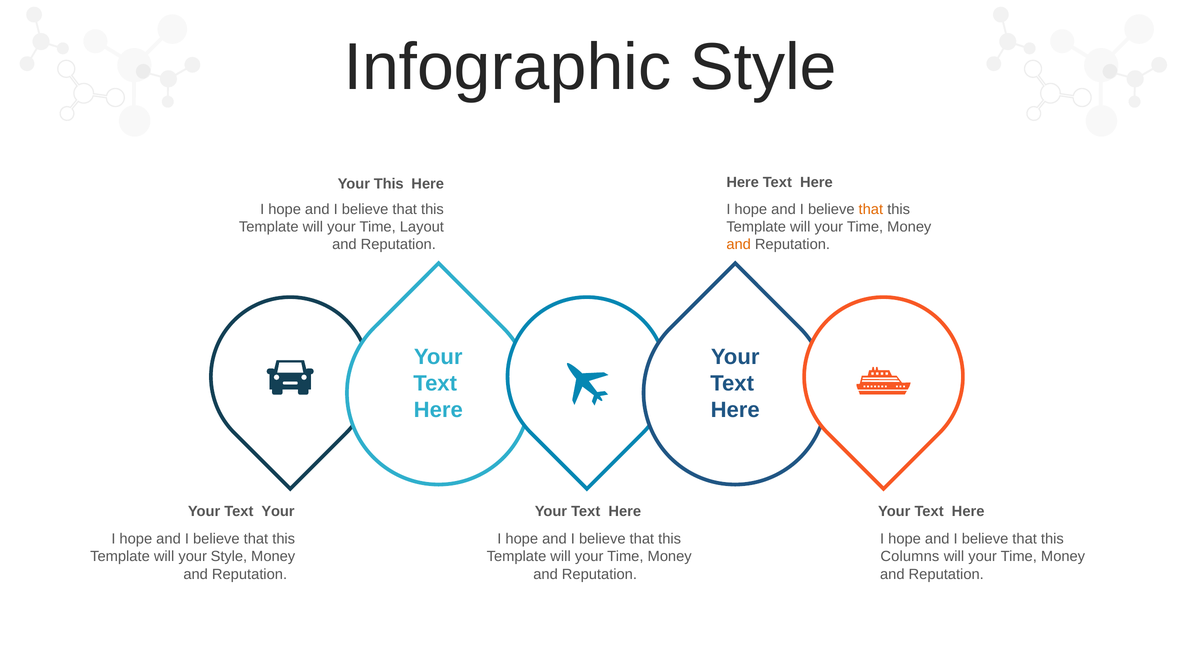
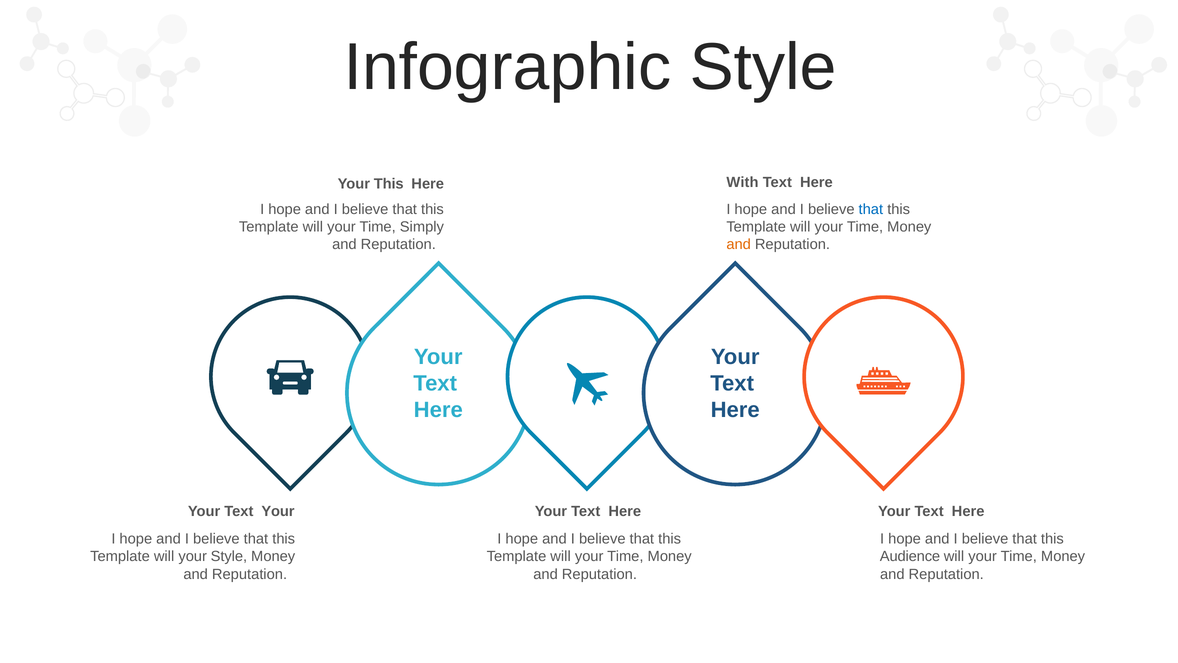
Here: Here -> With (742, 182)
that colour: orange -> blue (871, 209)
Layout: Layout -> Simply (422, 227)
Columns: Columns -> Audience (910, 556)
